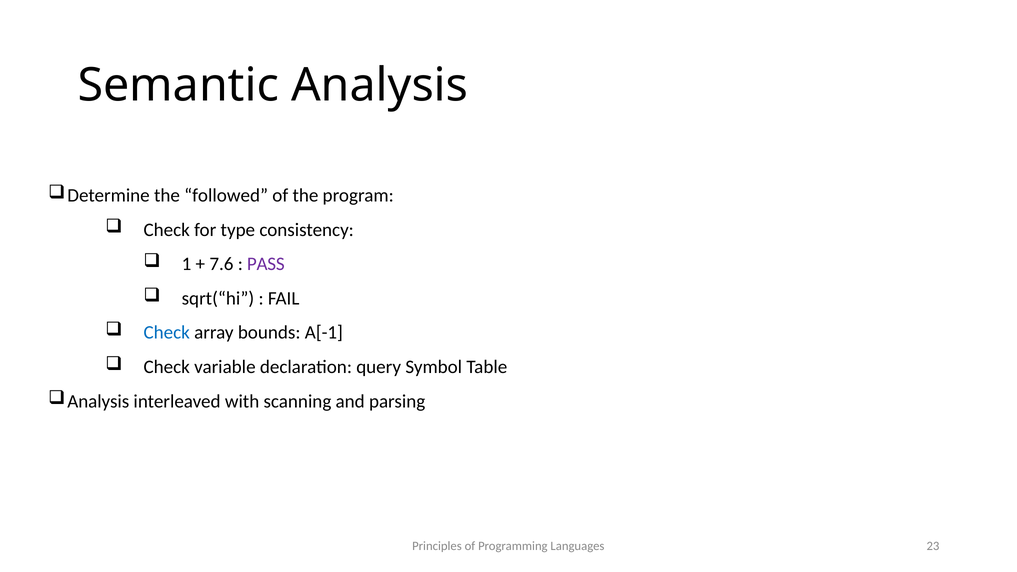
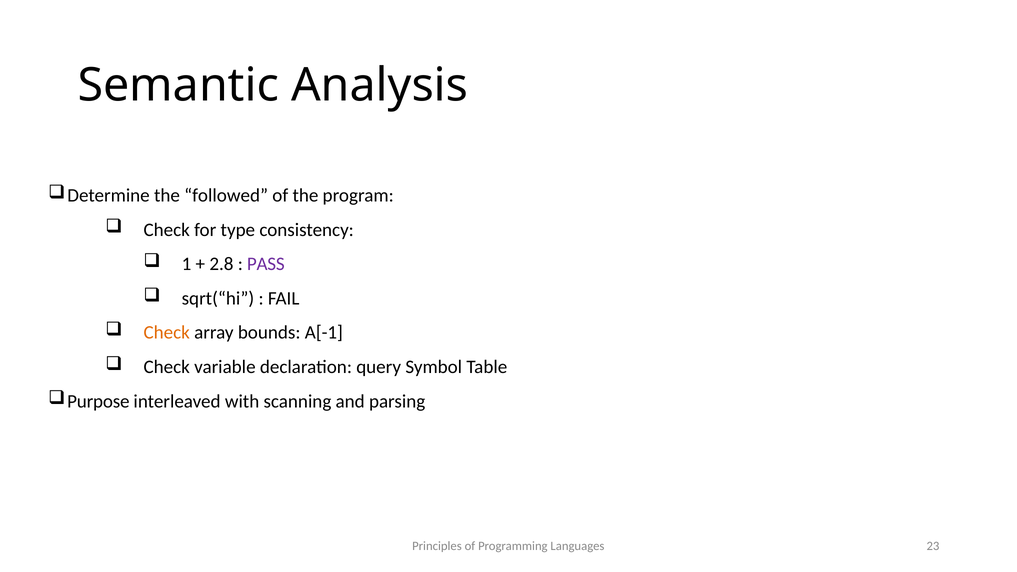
7.6: 7.6 -> 2.8 (221, 264)
Check colour: blue -> orange (167, 333)
Analysis: Analysis -> Purpose (98, 401)
